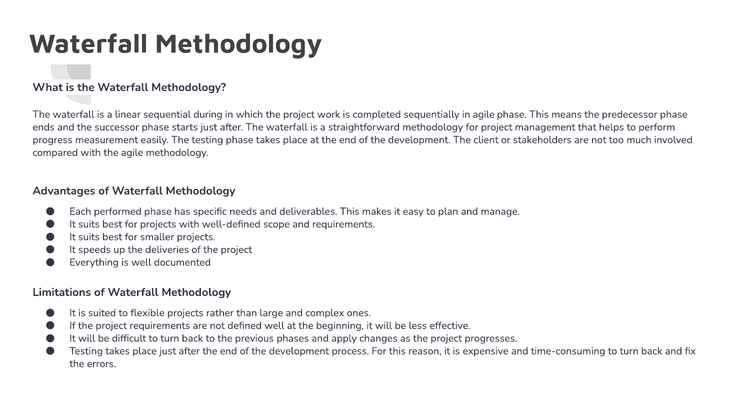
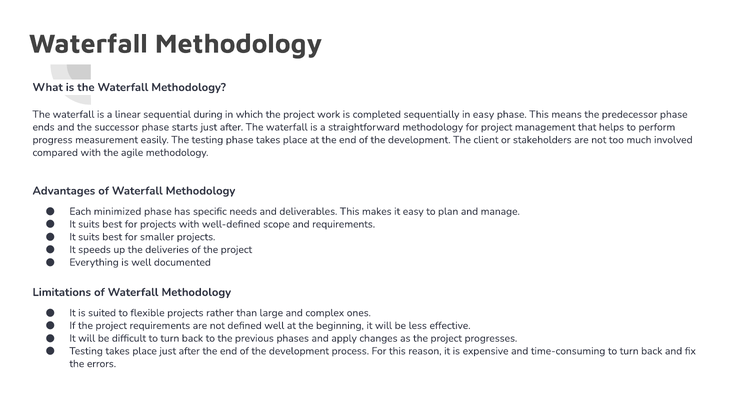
in agile: agile -> easy (483, 114)
performed: performed -> minimized (118, 211)
